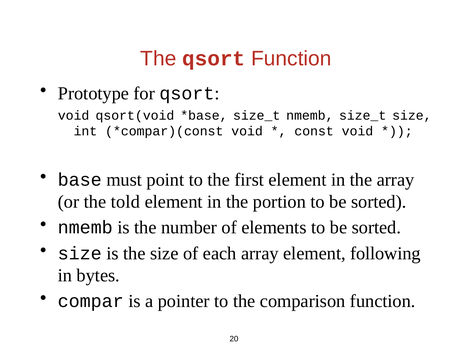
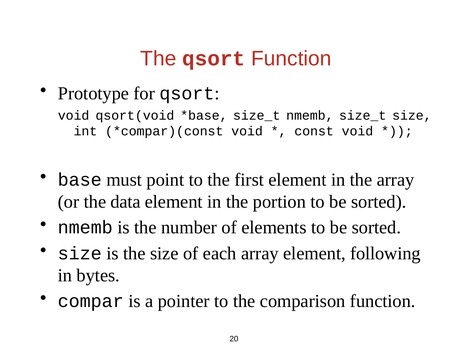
told: told -> data (126, 202)
